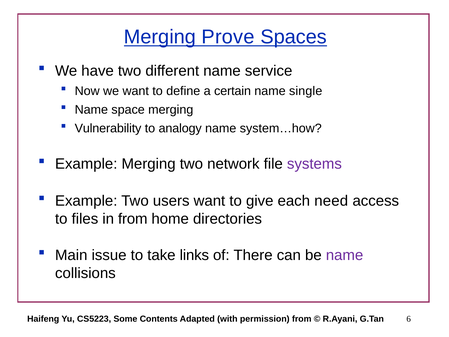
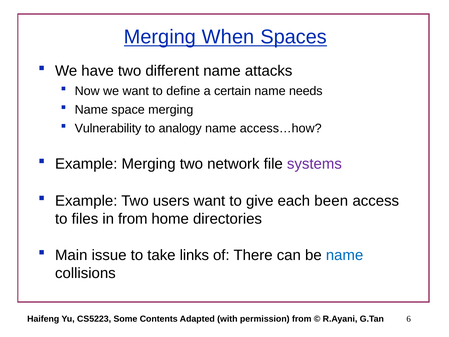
Prove: Prove -> When (228, 37)
service: service -> attacks (269, 71)
single: single -> needs (306, 91)
system…how: system…how -> access…how (281, 128)
need: need -> been (331, 201)
name colour: purple -> blue (345, 255)
